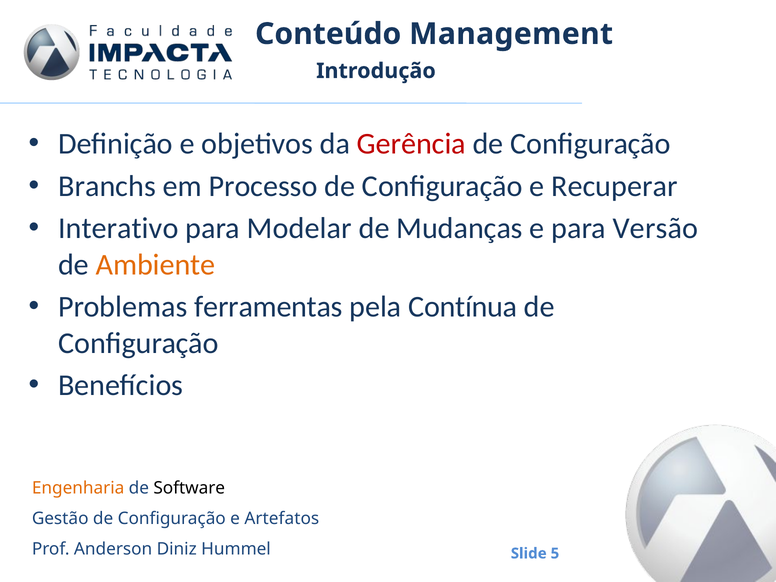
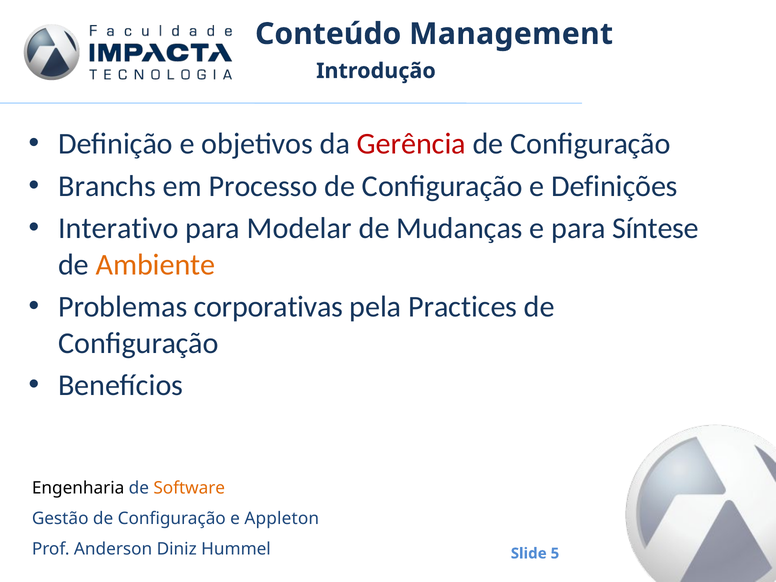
Recuperar: Recuperar -> Definições (614, 186)
Versão: Versão -> Síntese (656, 228)
ferramentas: ferramentas -> corporativas (269, 307)
Contínua: Contínua -> Practices (463, 307)
Engenharia colour: orange -> black (78, 488)
Software colour: black -> orange (189, 488)
Artefatos: Artefatos -> Appleton (282, 519)
